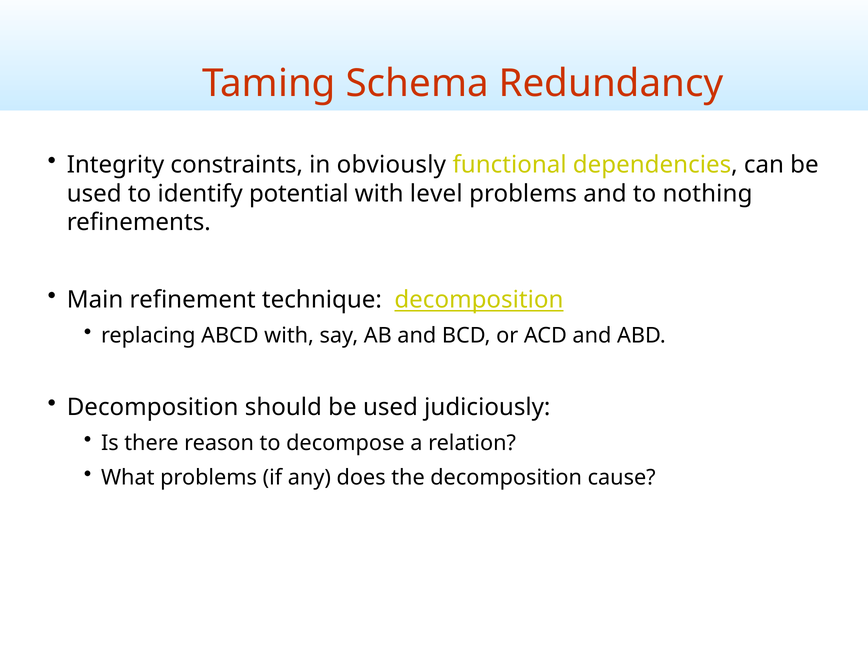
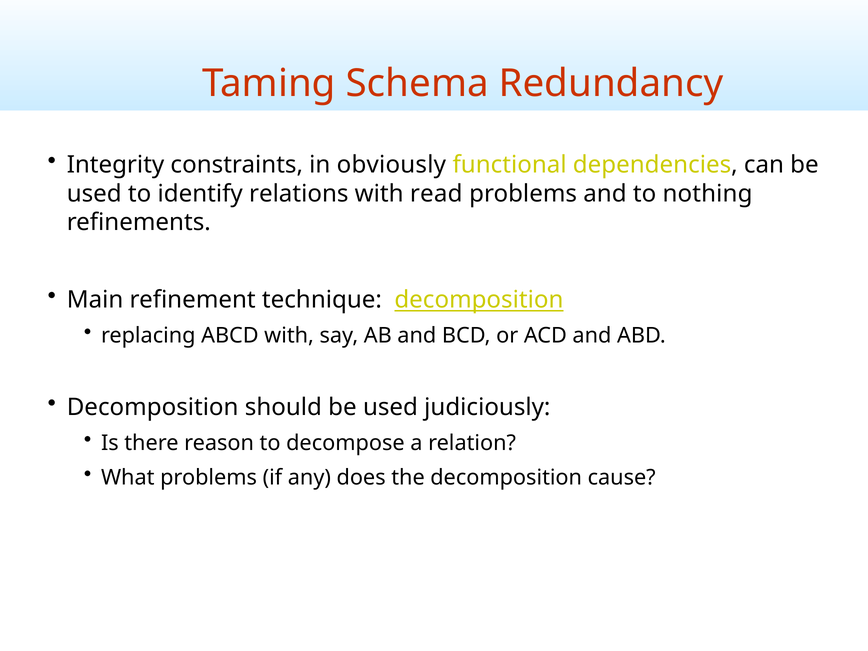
potential: potential -> relations (299, 194)
level: level -> read (436, 194)
